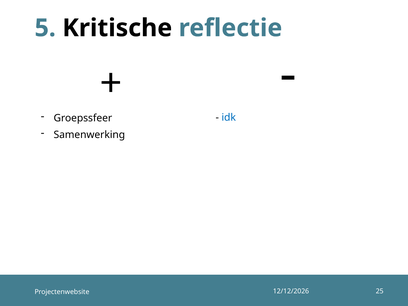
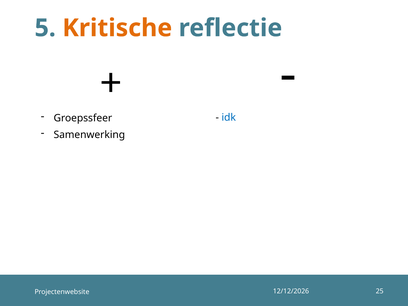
Kritische colour: black -> orange (117, 28)
